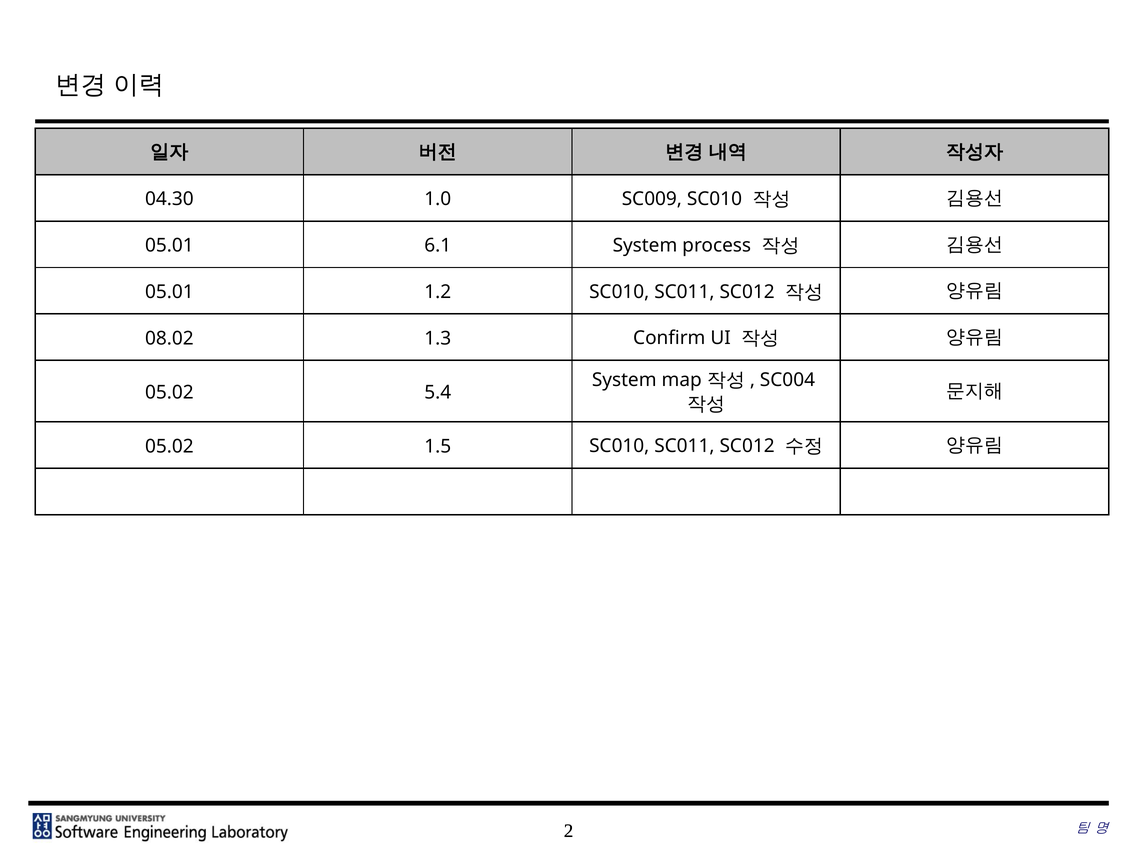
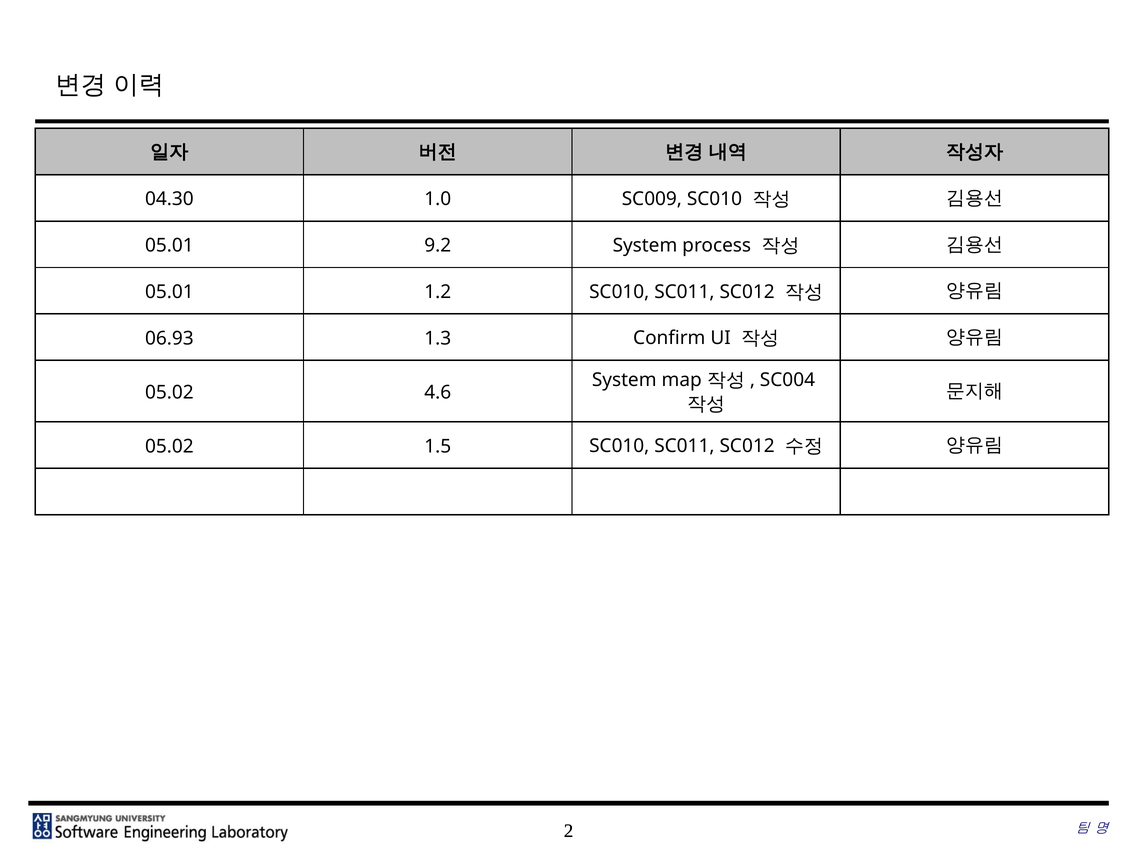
6.1: 6.1 -> 9.2 (438, 245)
08.02: 08.02 -> 06.93 (169, 338)
5.4: 5.4 -> 4.6 (438, 392)
